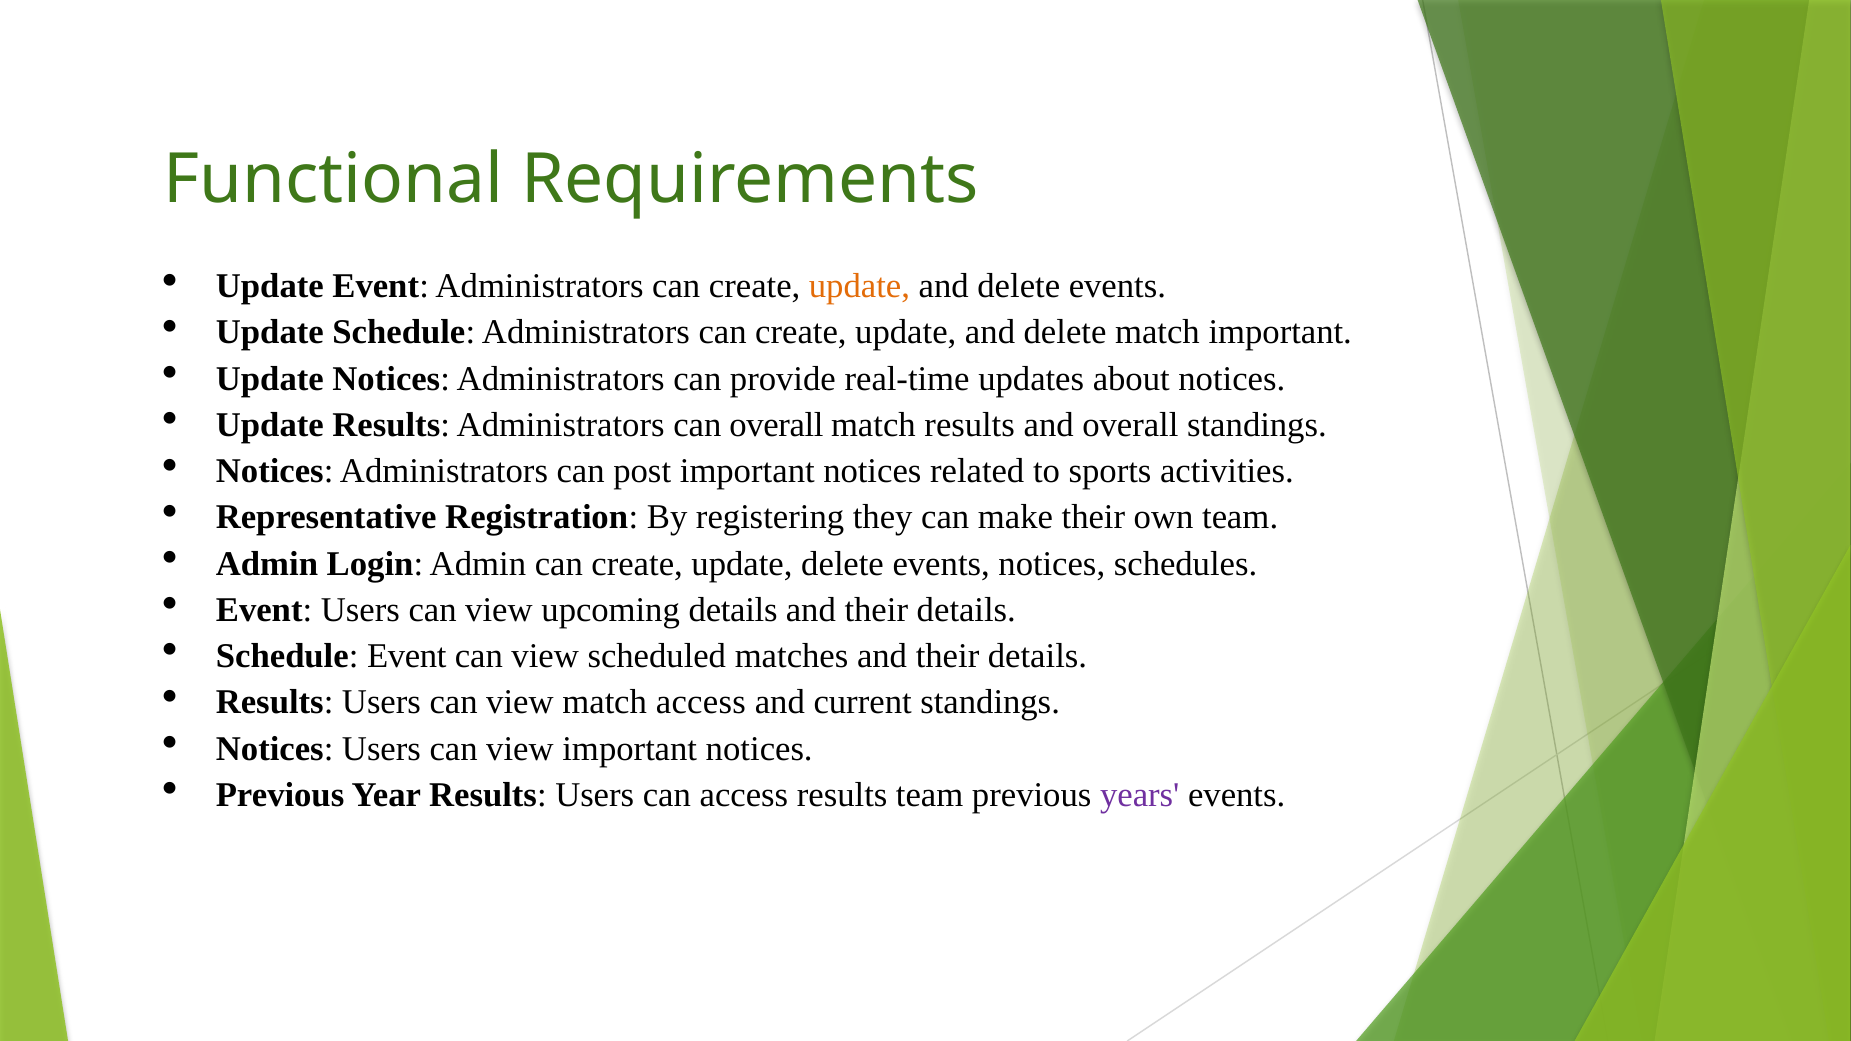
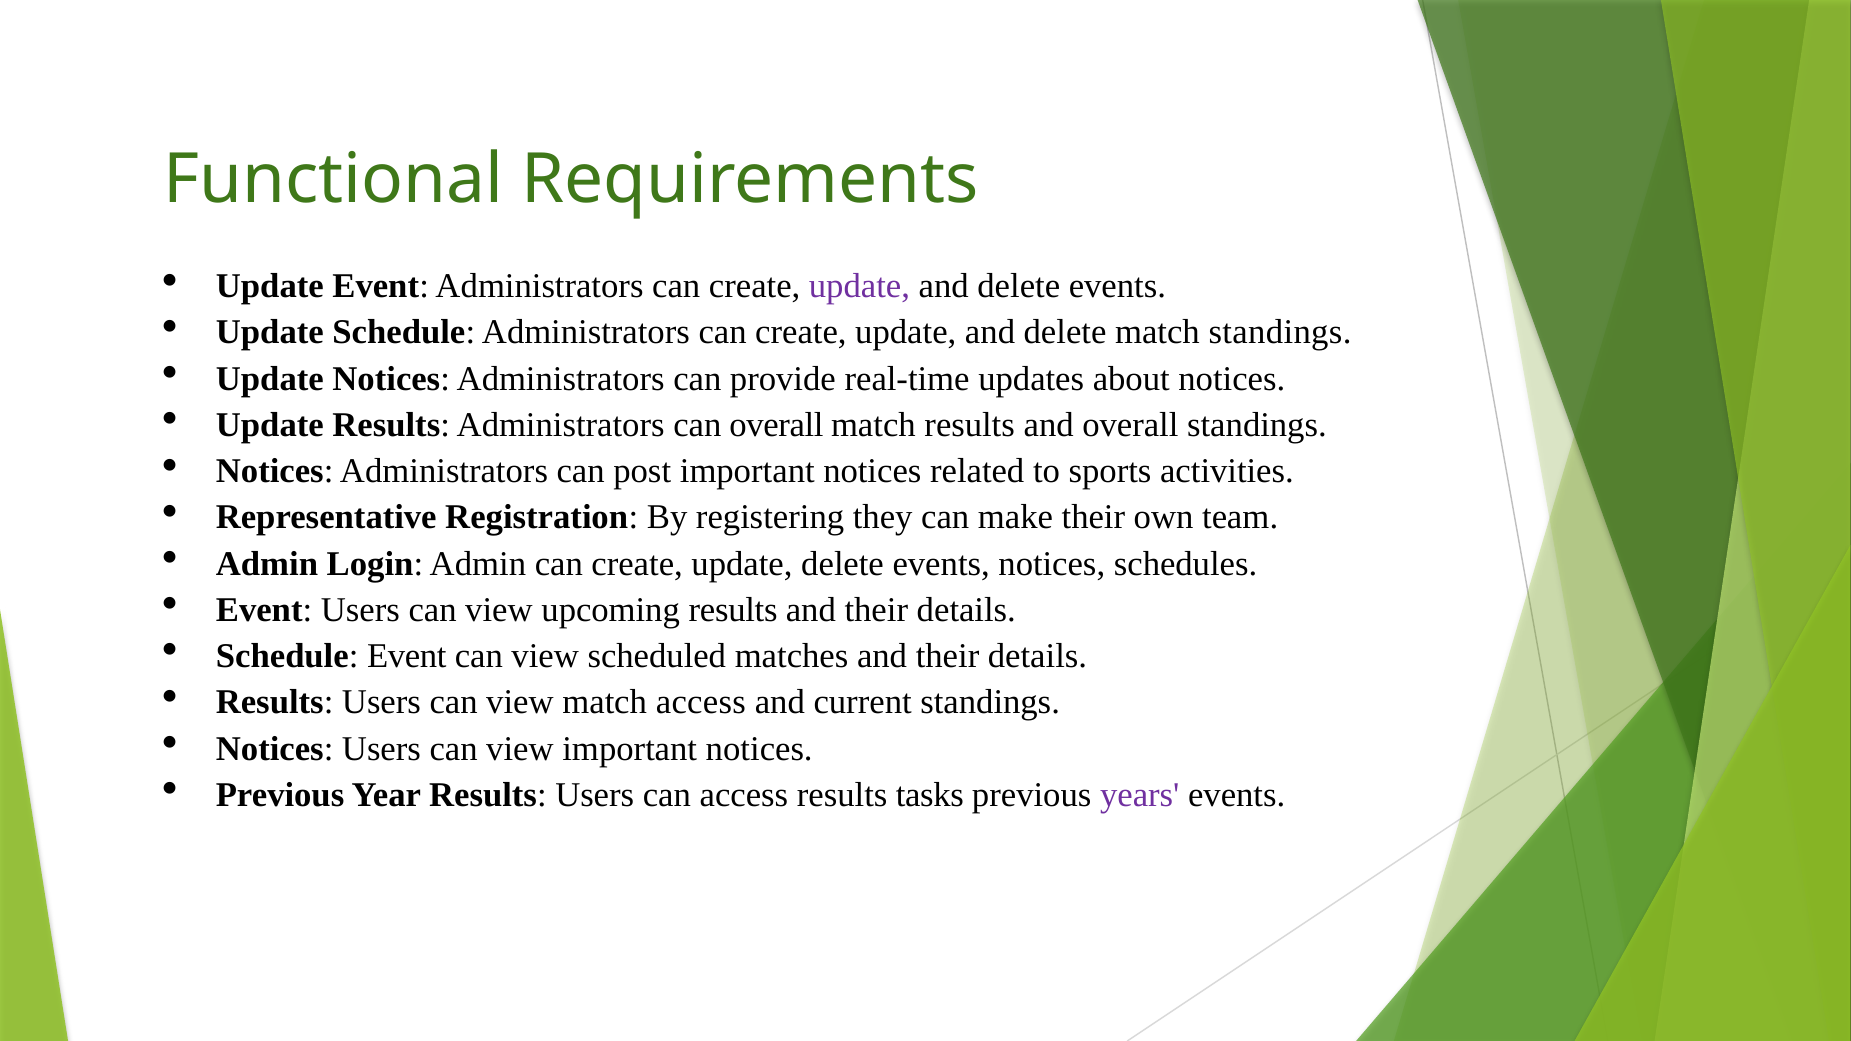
update colour: orange -> purple (859, 286)
match important: important -> standings (1280, 333)
upcoming details: details -> results (733, 610)
results team: team -> tasks (930, 795)
